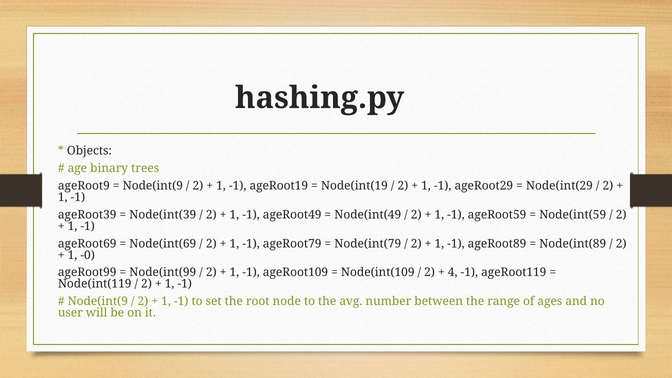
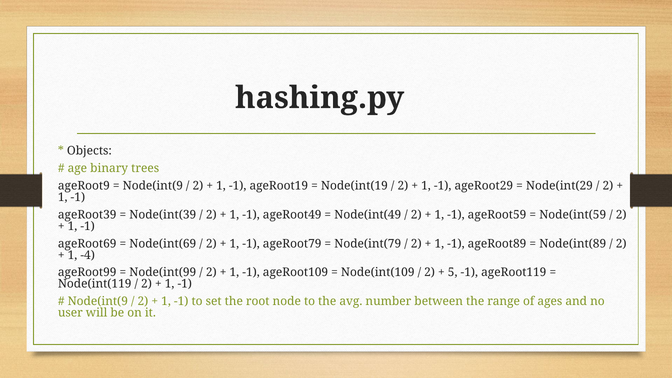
-0: -0 -> -4 (88, 255)
4: 4 -> 5 (453, 273)
